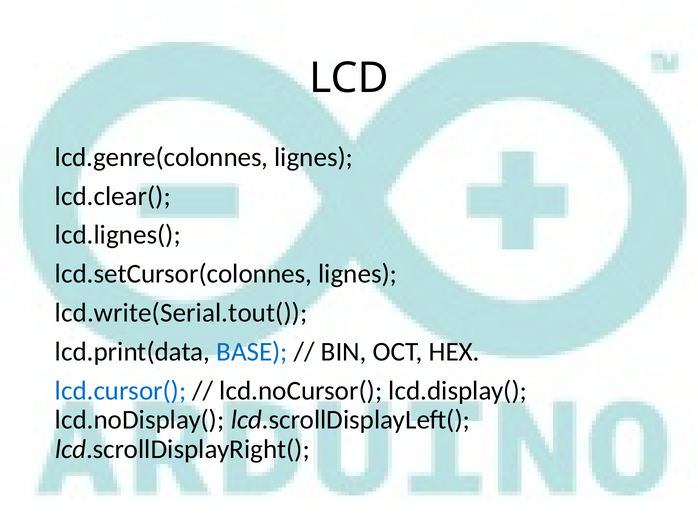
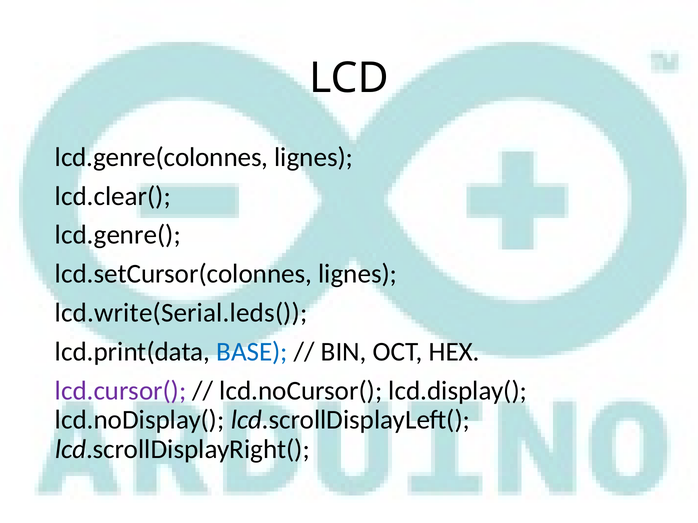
lcd.lignes(: lcd.lignes( -> lcd.genre( (118, 235)
lcd.write(Serial.tout(: lcd.write(Serial.tout( -> lcd.write(Serial.leds( (181, 313)
lcd.cursor( colour: blue -> purple (121, 391)
